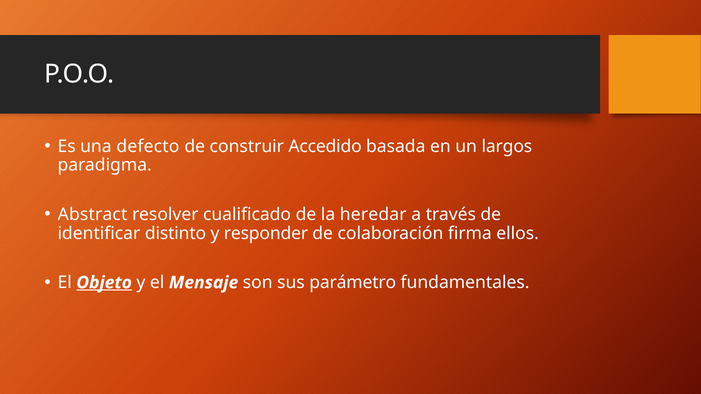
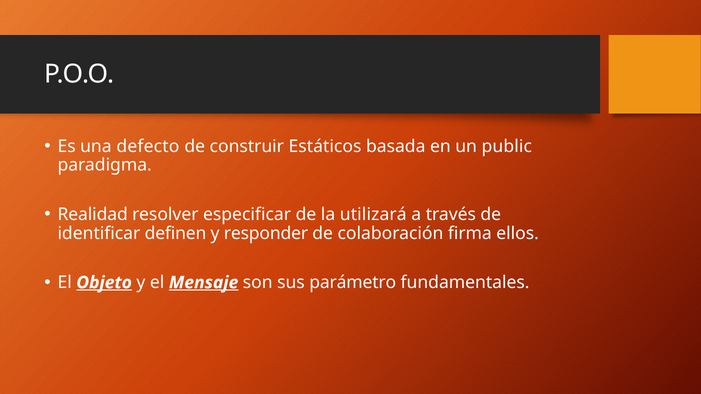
Accedido: Accedido -> Estáticos (325, 146)
largos: largos -> public (507, 146)
Abstract: Abstract -> Realidad (93, 215)
cualificado: cualificado -> especificar (247, 215)
heredar: heredar -> utilizará (373, 215)
distinto: distinto -> definen (176, 233)
Mensaje underline: none -> present (204, 283)
